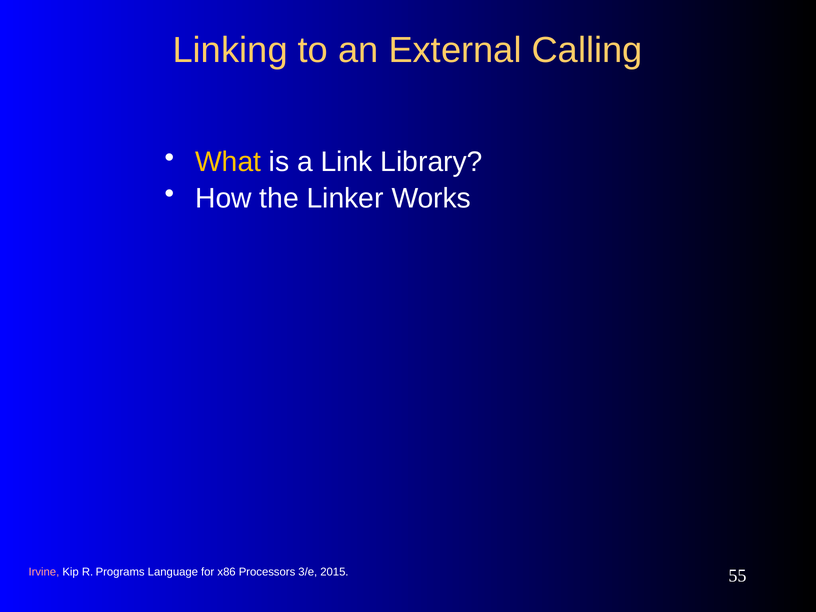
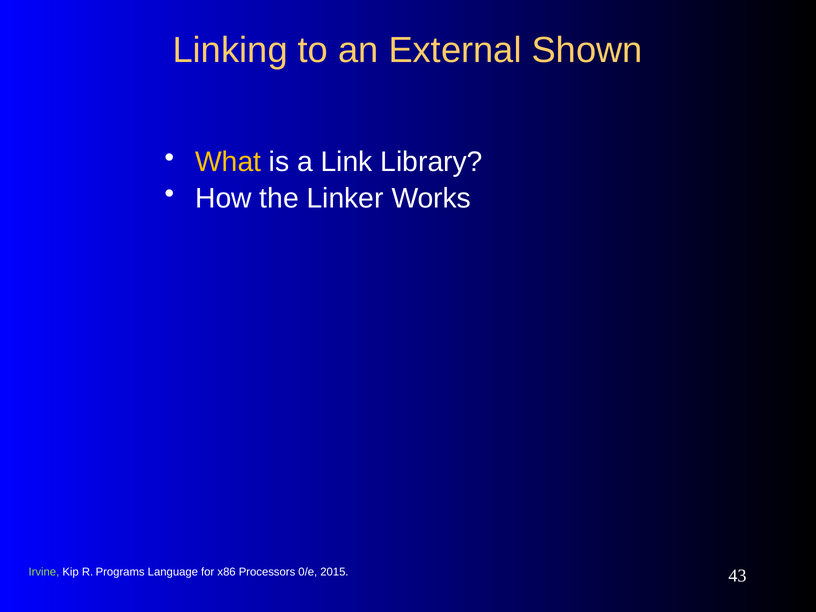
Calling: Calling -> Shown (587, 50)
Irvine colour: pink -> light green (44, 572)
3/e: 3/e -> 0/e (308, 572)
55: 55 -> 43 (738, 576)
